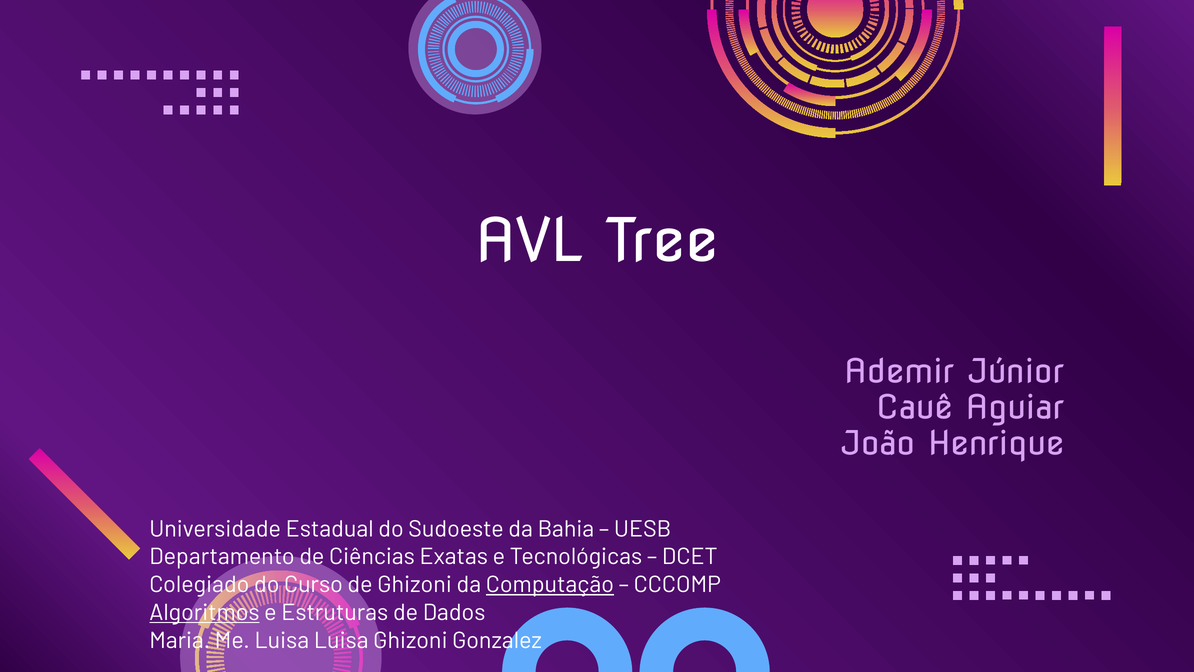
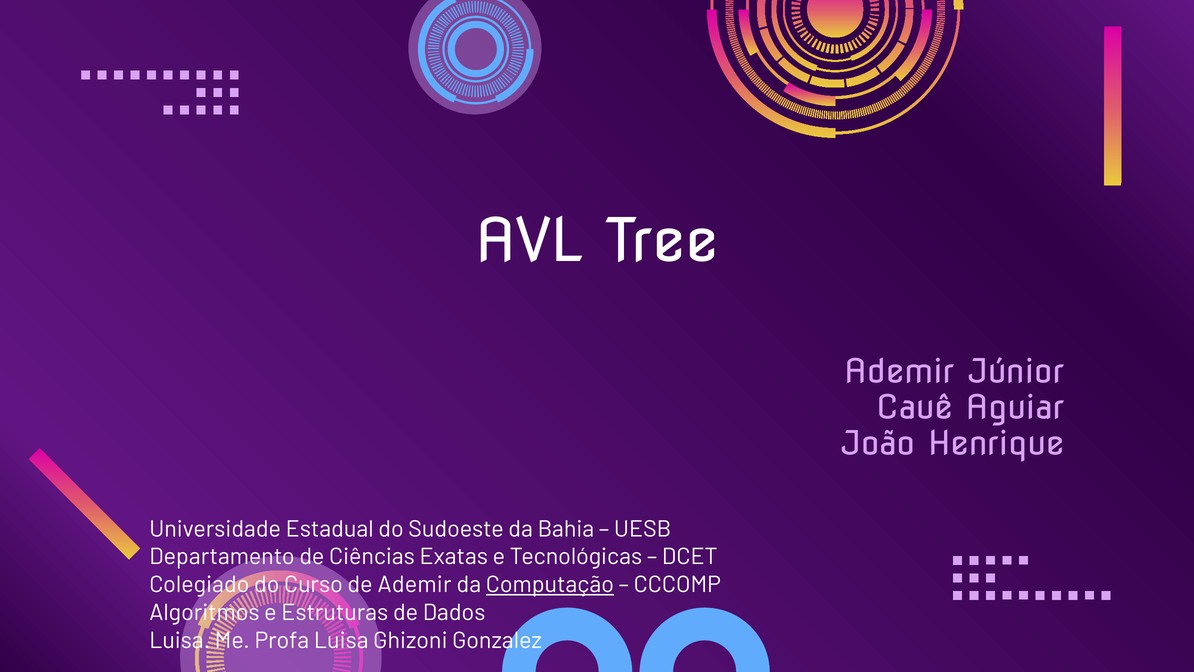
de Ghizoni: Ghizoni -> Ademir (415, 584)
Algoritmos underline: present -> none (204, 612)
Maria: Maria -> Luisa (180, 640)
Me Luisa: Luisa -> Profa (282, 640)
